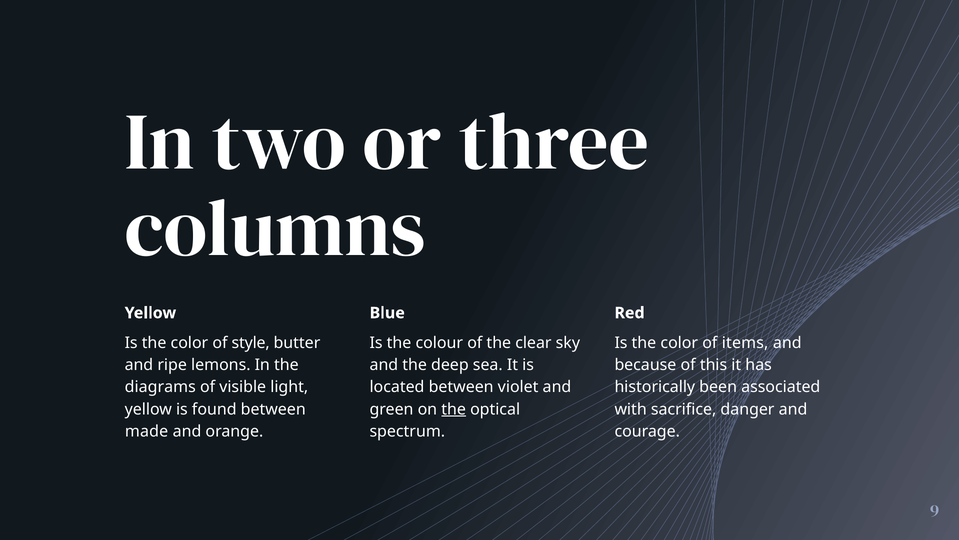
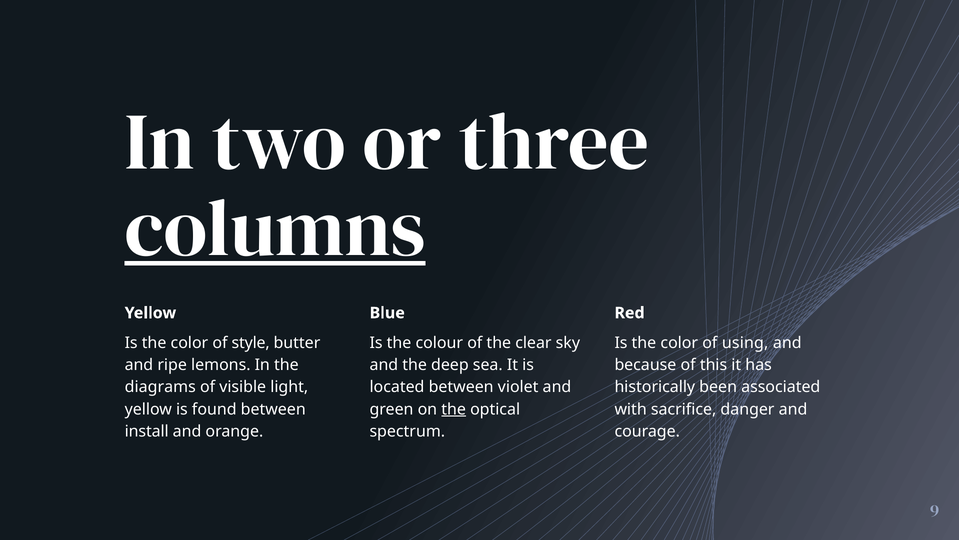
columns underline: none -> present (275, 229)
items: items -> using (745, 343)
made: made -> install (147, 431)
